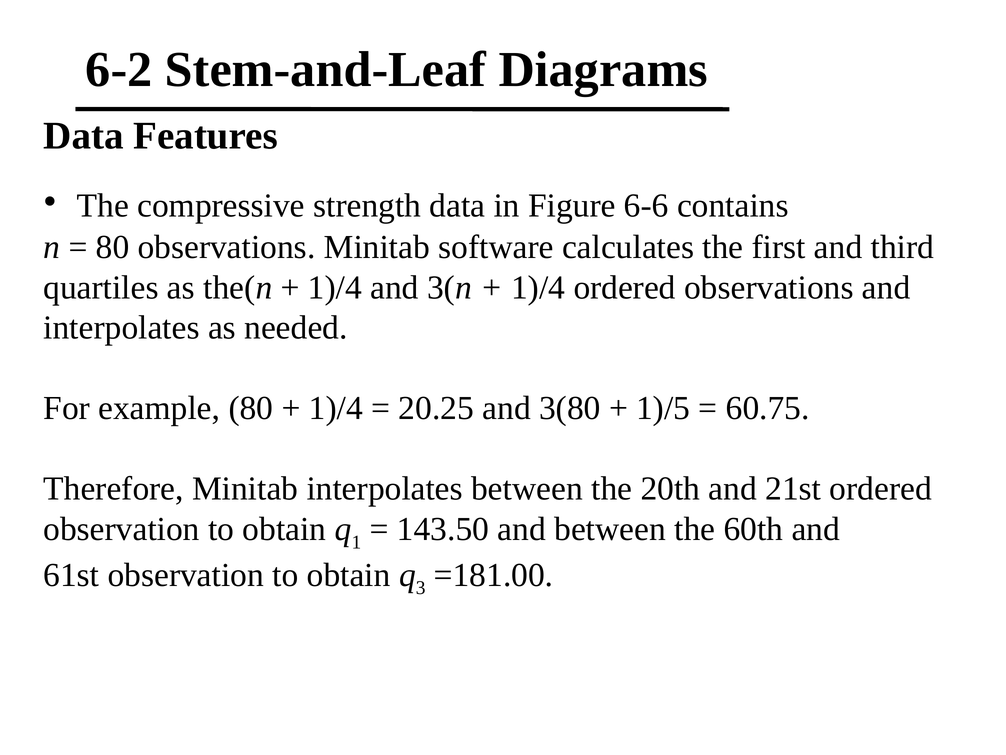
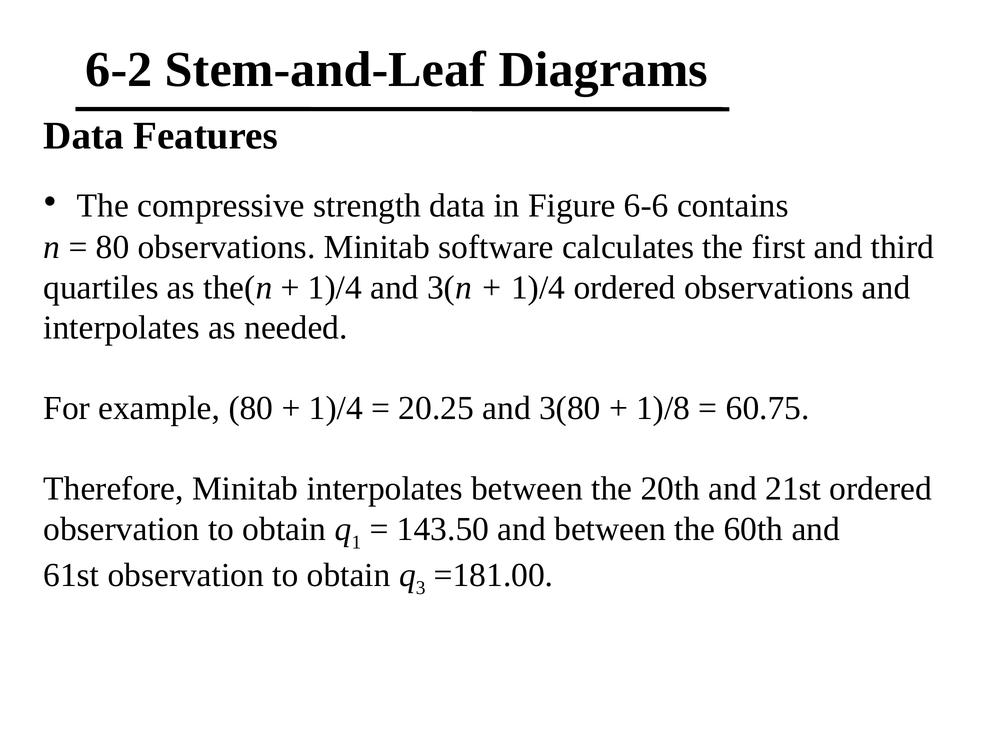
1)/5: 1)/5 -> 1)/8 (663, 408)
